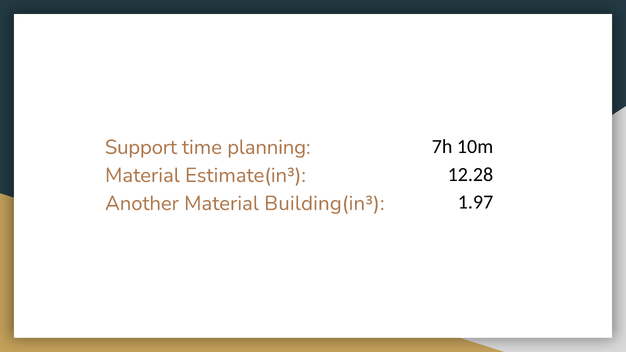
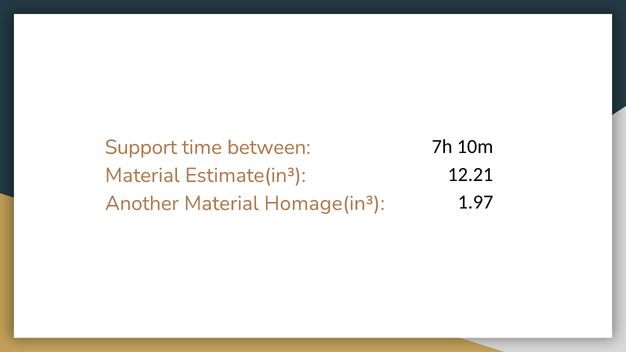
planning: planning -> between (269, 147)
12.28: 12.28 -> 12.21 (470, 174)
Building(in³: Building(in³ -> Homage(in³ (324, 203)
